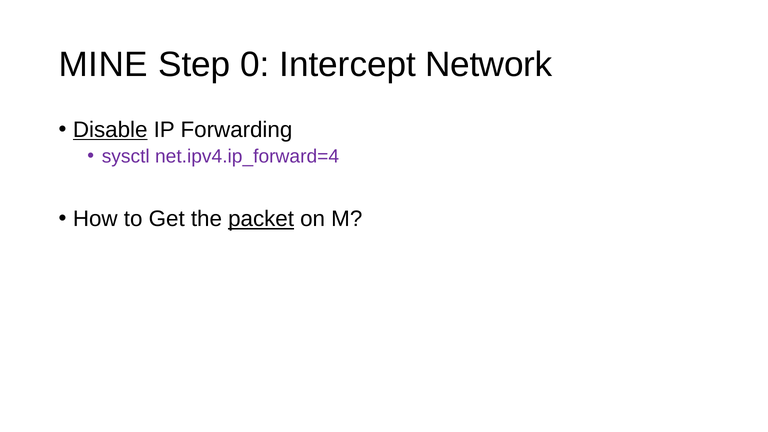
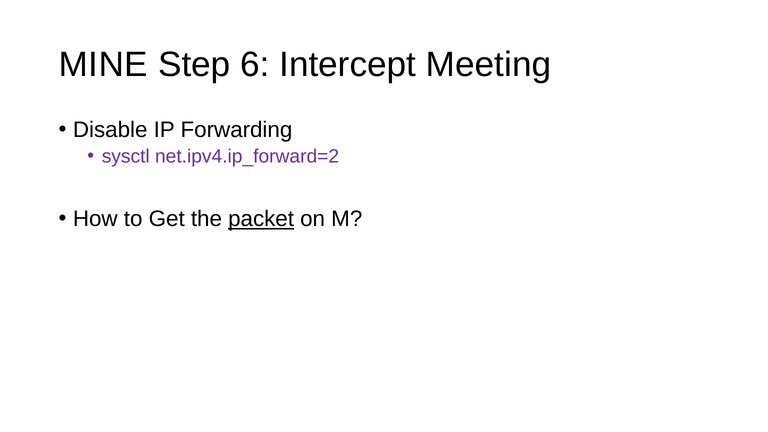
0: 0 -> 6 (255, 65)
Network: Network -> Meeting (489, 65)
Disable underline: present -> none (110, 130)
net.ipv4.ip_forward=4: net.ipv4.ip_forward=4 -> net.ipv4.ip_forward=2 (247, 156)
